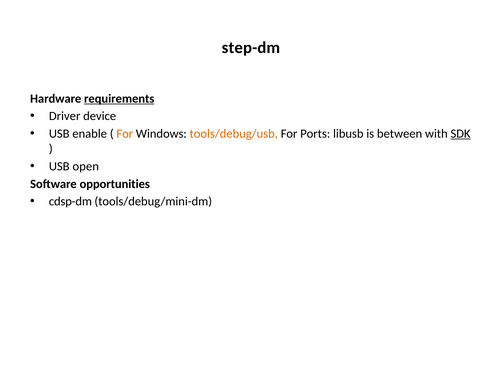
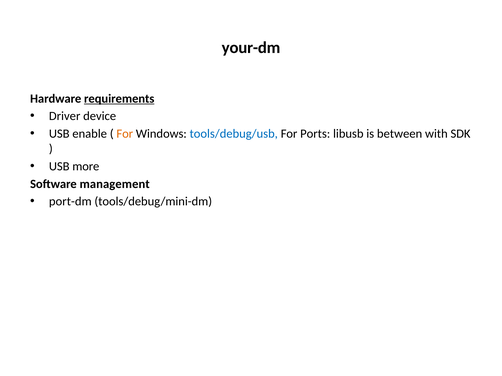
step-dm: step-dm -> your-dm (251, 48)
tools/debug/usb colour: orange -> blue (234, 134)
SDK underline: present -> none (461, 134)
open: open -> more (86, 167)
opportunities: opportunities -> management (115, 184)
cdsp-dm: cdsp-dm -> port-dm (70, 202)
